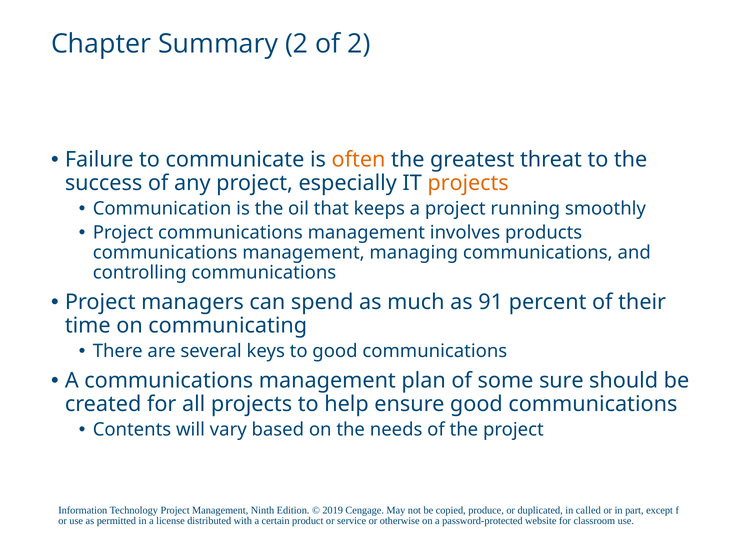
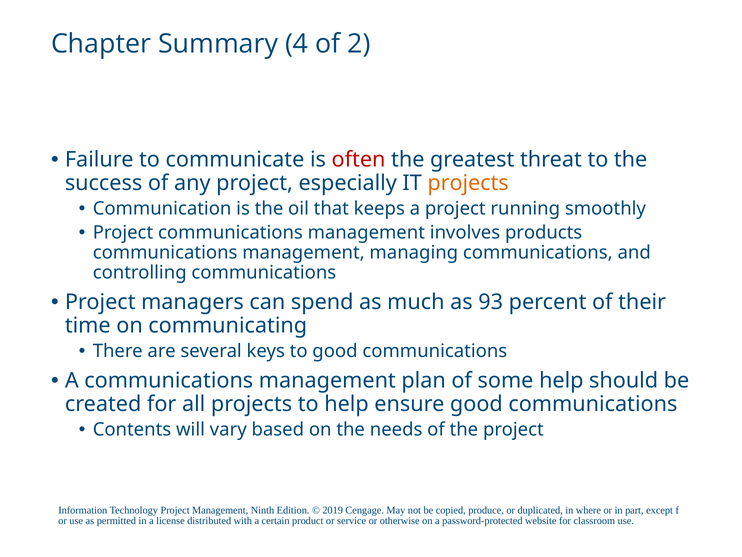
Summary 2: 2 -> 4 (297, 44)
often colour: orange -> red (358, 160)
91: 91 -> 93 (491, 302)
some sure: sure -> help (561, 380)
called: called -> where (588, 510)
